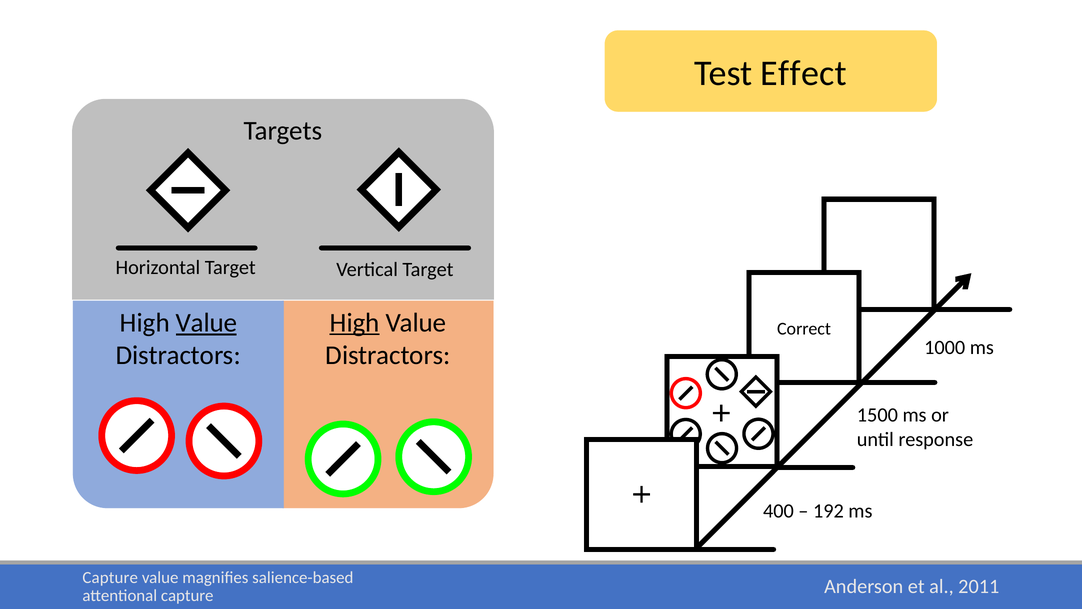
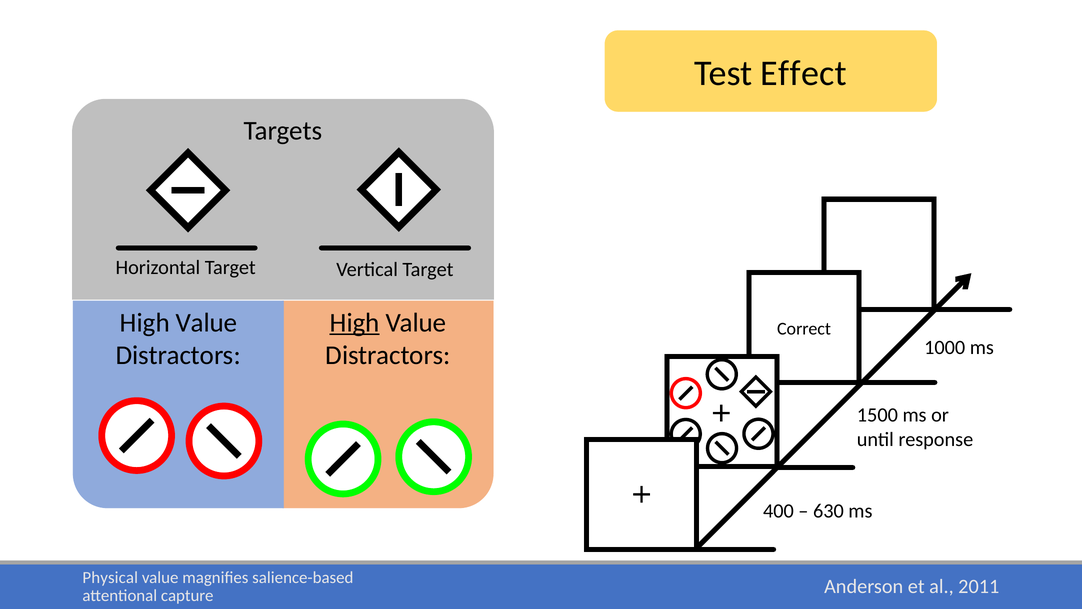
Value underline: present -> none (206, 323)
192: 192 -> 630 (828, 511)
Capture: Capture -> Physical (110, 577)
